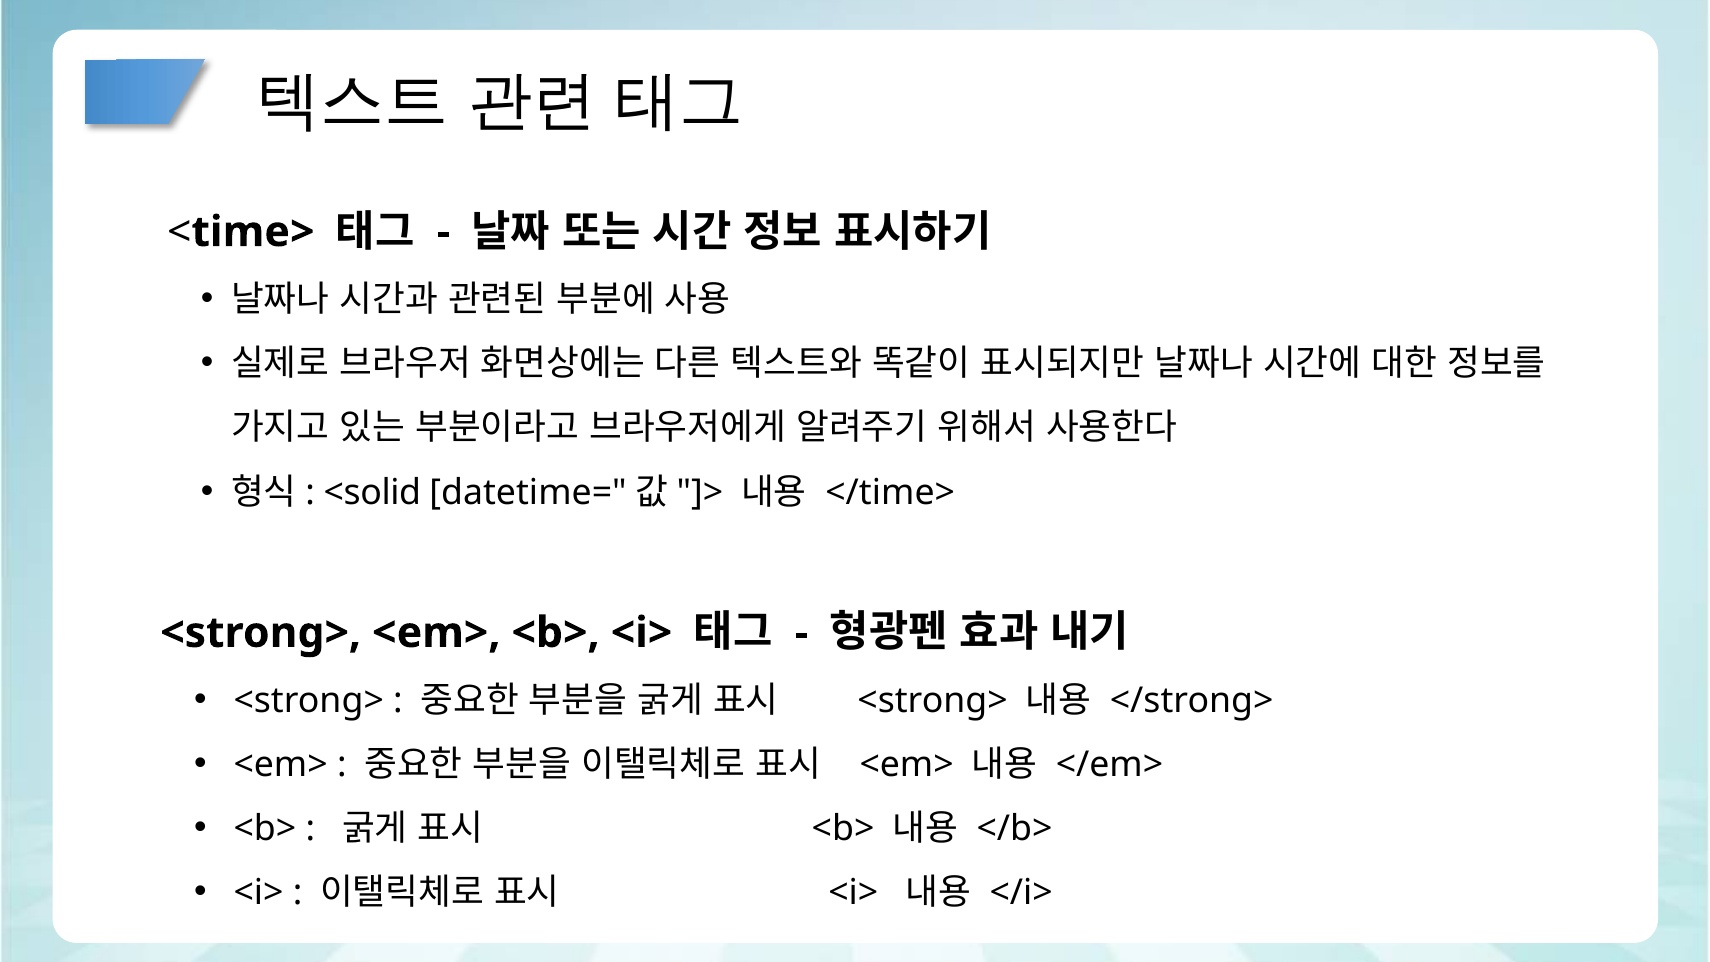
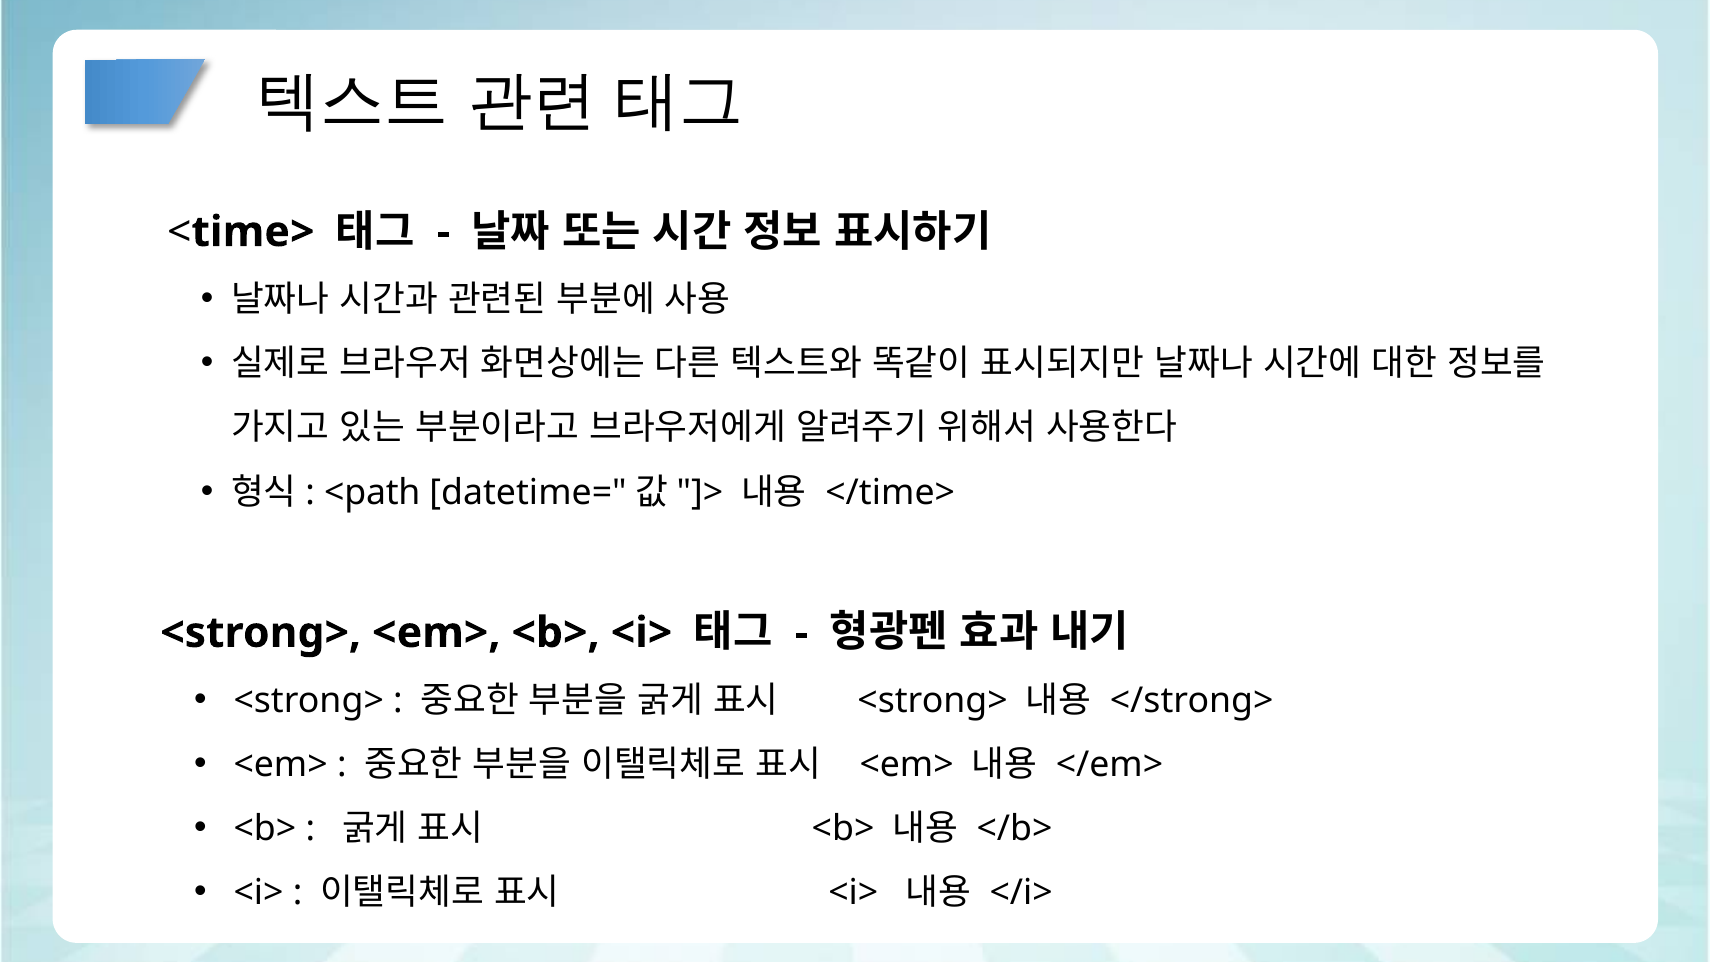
<solid: <solid -> <path (372, 492)
